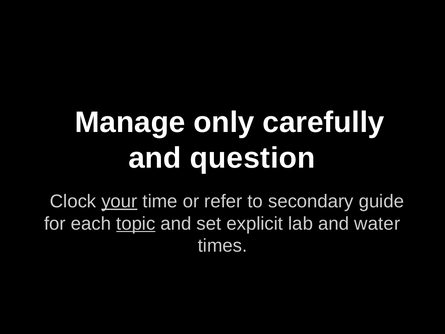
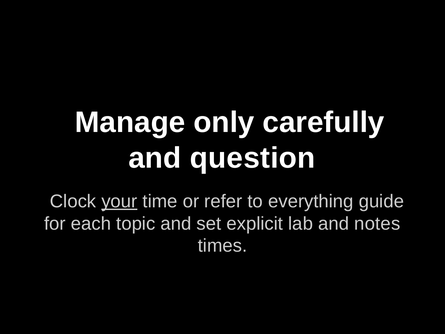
secondary: secondary -> everything (311, 201)
topic underline: present -> none (136, 223)
water: water -> notes (377, 223)
